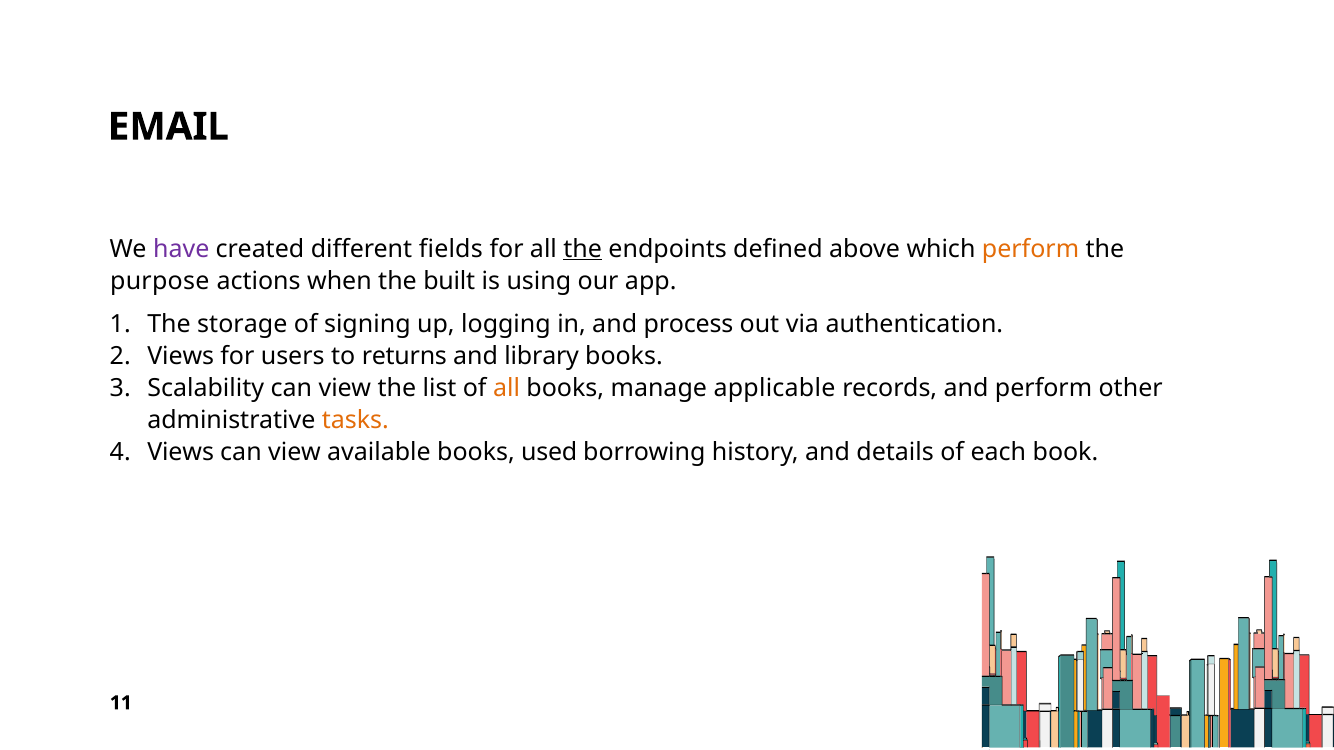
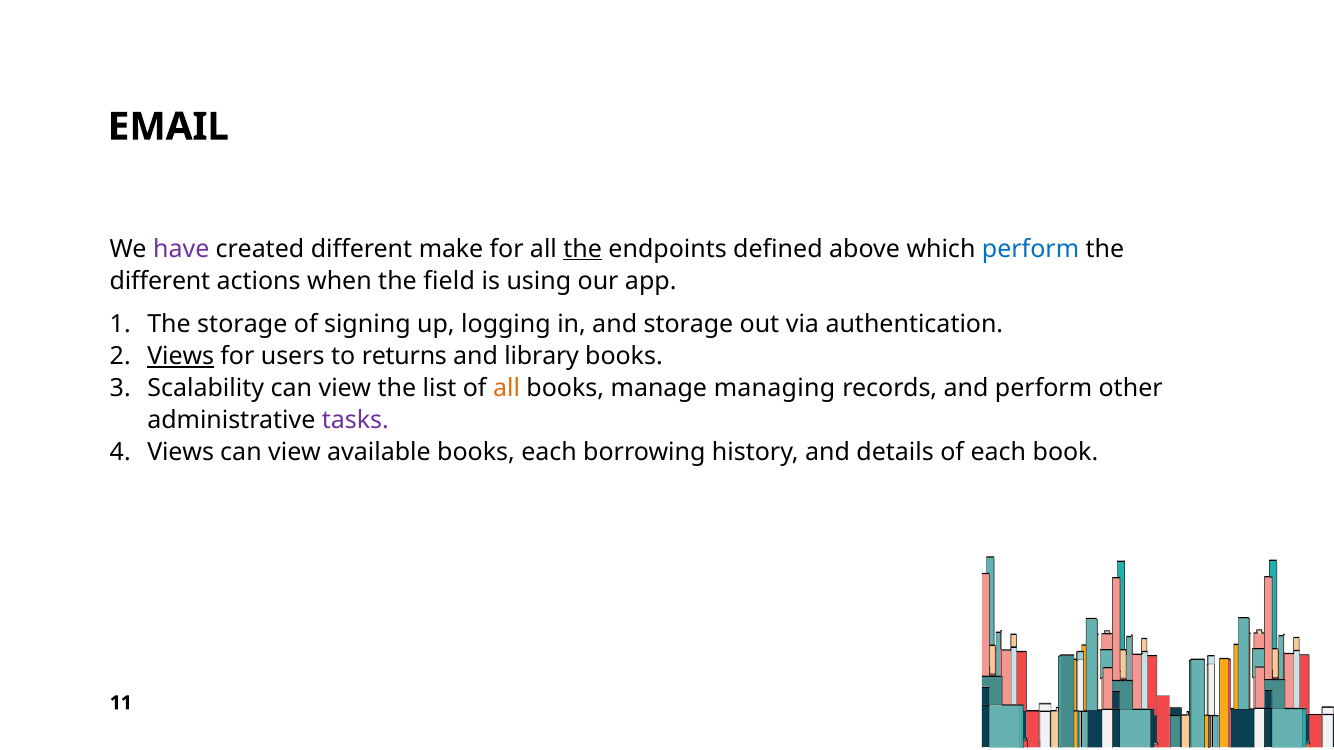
fields: fields -> make (451, 249)
perform colour: orange -> blue (1031, 249)
purpose: purpose -> different (160, 281)
built: built -> field (449, 281)
and process: process -> storage (688, 324)
Views underline: none -> present (181, 357)
applicable: applicable -> managing (774, 389)
tasks colour: orange -> purple (355, 421)
books used: used -> each (549, 453)
